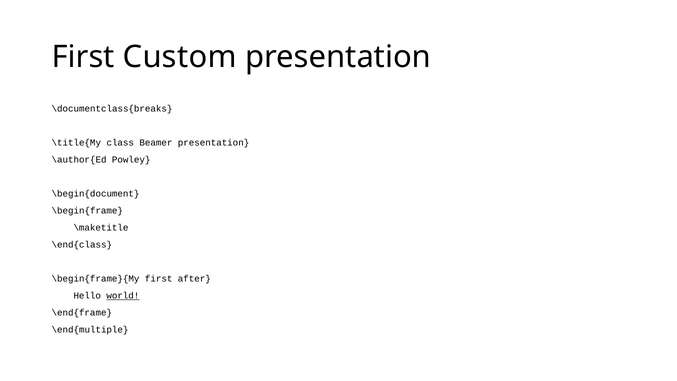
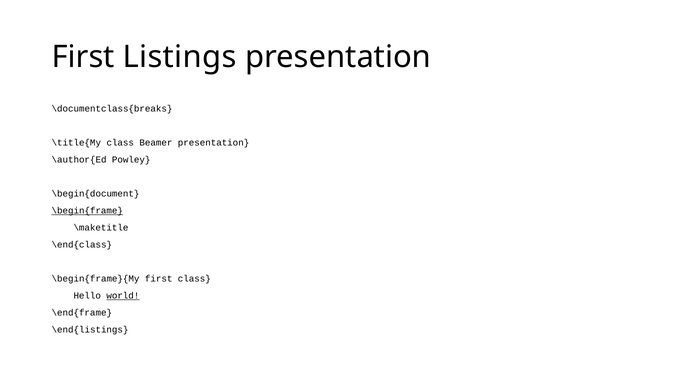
Custom: Custom -> Listings (180, 57)
\begin{frame underline: none -> present (87, 211)
first after: after -> class (194, 278)
\end{multiple: \end{multiple -> \end{listings (90, 329)
